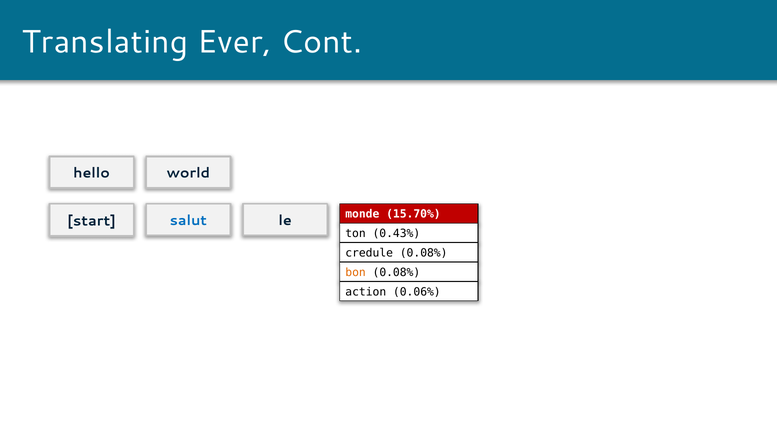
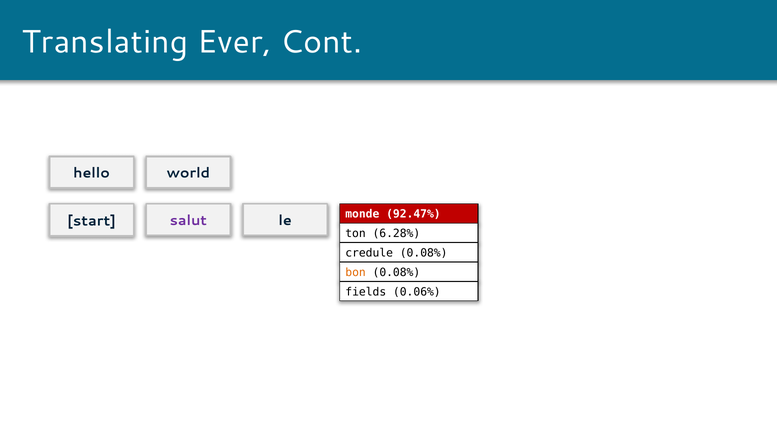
15.70%: 15.70% -> 92.47% (413, 214)
salut colour: blue -> purple (188, 221)
0.43%: 0.43% -> 6.28% (396, 234)
action: action -> fields (366, 292)
